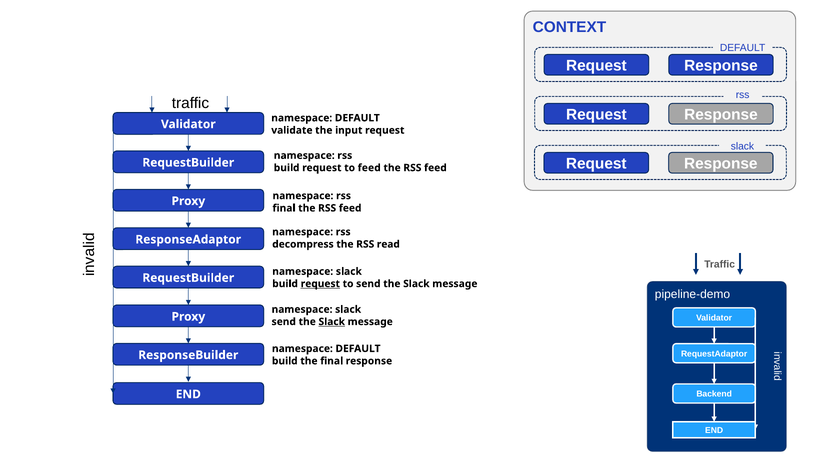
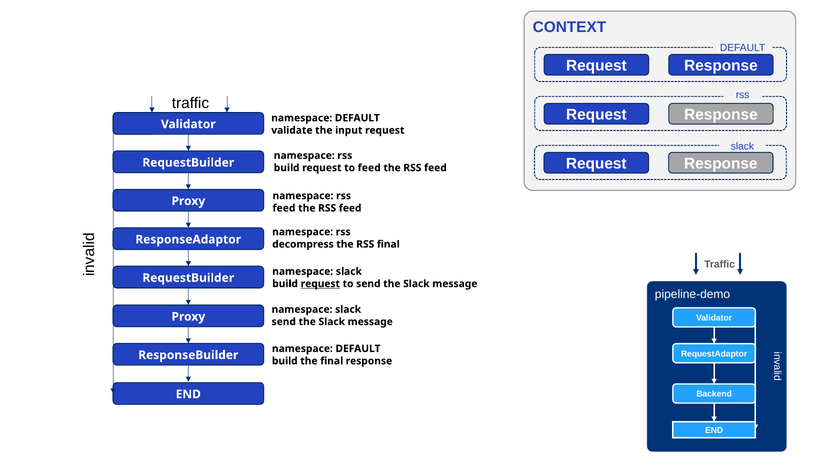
final: final -> feed (284, 208)
RSS read: read -> final (388, 244)
Slack underline: present -> none (332, 322)
